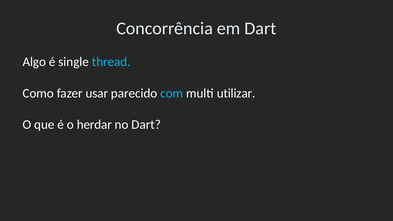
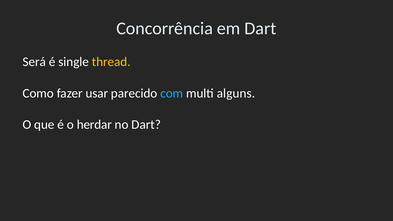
Algo: Algo -> Será (34, 62)
thread colour: light blue -> yellow (111, 62)
utilizar: utilizar -> alguns (236, 93)
